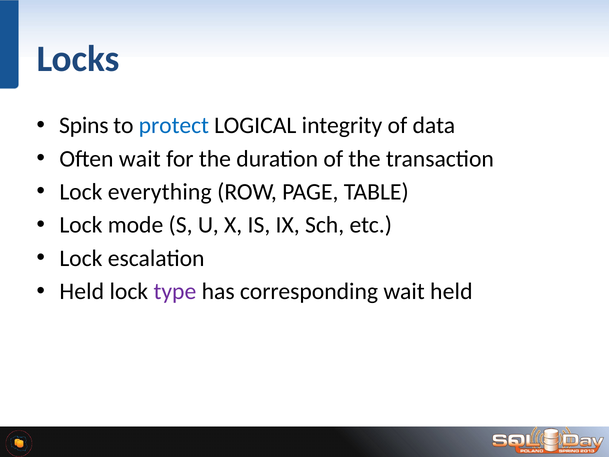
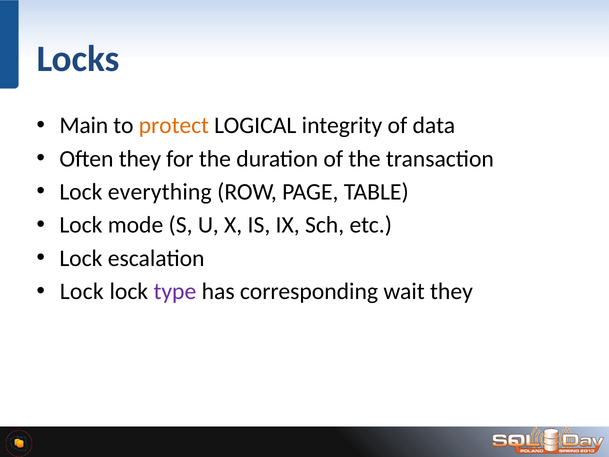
Spins: Spins -> Main (84, 125)
protect colour: blue -> orange (174, 125)
Often wait: wait -> they (140, 159)
Held: Held -> Lock (82, 291)
wait held: held -> they (451, 291)
